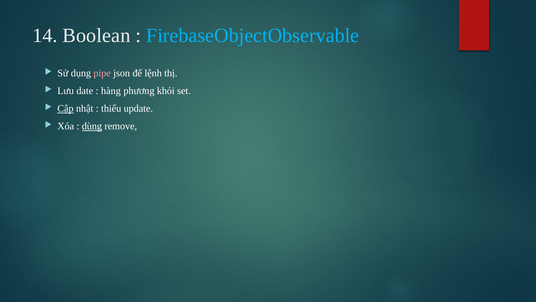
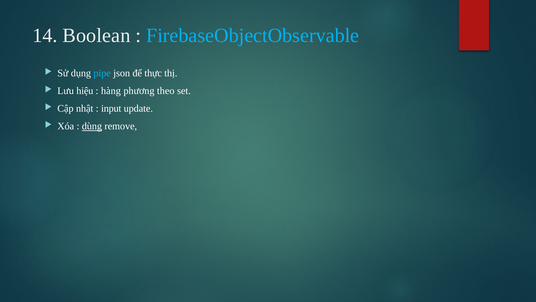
pipe colour: pink -> light blue (102, 73)
lệnh: lệnh -> thực (153, 73)
date: date -> hiệu (85, 91)
khỏi: khỏi -> theo (166, 91)
Cập underline: present -> none (65, 108)
thiểu: thiểu -> input (111, 108)
